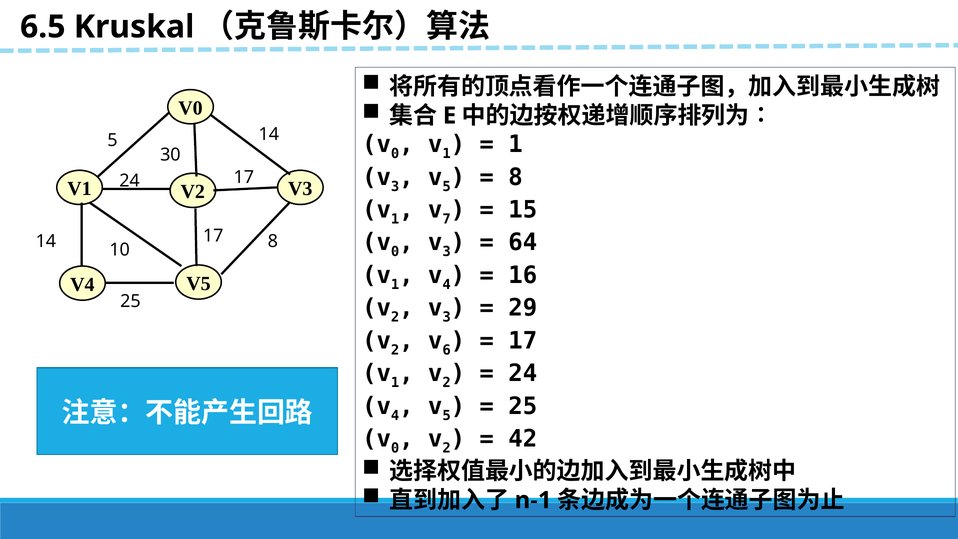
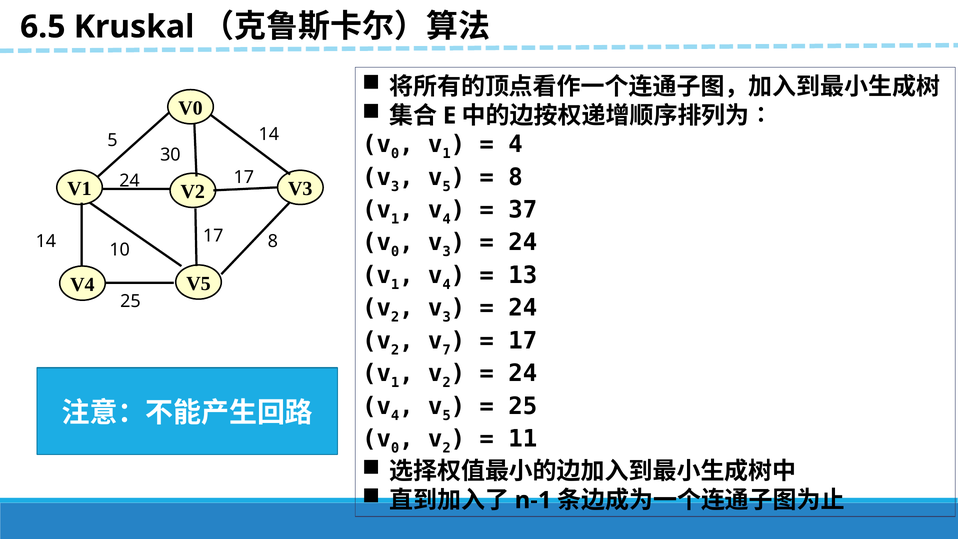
1: 1 -> 4 (516, 144)
7: 7 -> 4 (447, 219)
15: 15 -> 37 (523, 210)
64: 64 -> 24 (523, 243)
16: 16 -> 13 (523, 275)
29: 29 -> 24 (523, 308)
6: 6 -> 7 (447, 350)
42: 42 -> 11 (523, 439)
